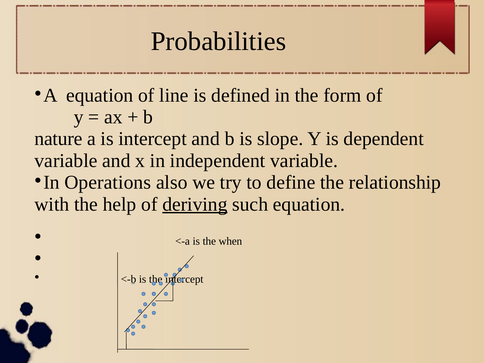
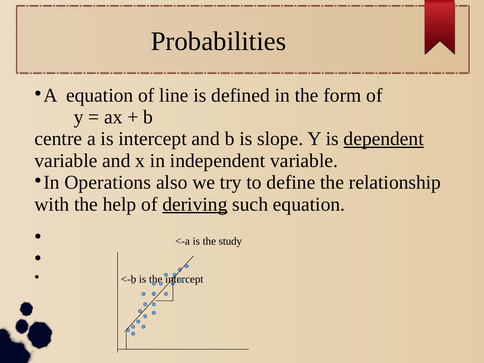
nature: nature -> centre (58, 139)
dependent underline: none -> present (384, 139)
when: when -> study (230, 241)
